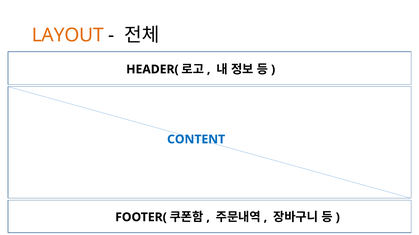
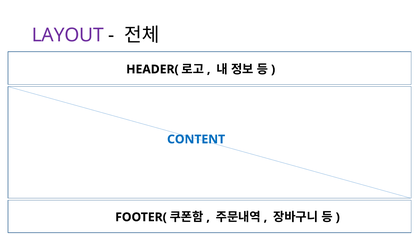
LAYOUT colour: orange -> purple (68, 35)
